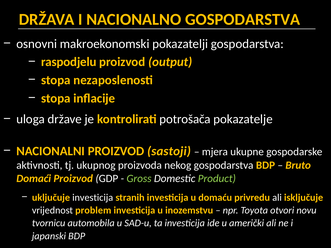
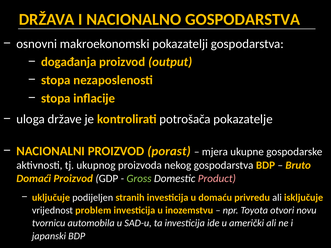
raspodjelu: raspodjelu -> događanja (69, 62)
sastoji: sastoji -> porast (169, 151)
Product colour: light green -> pink (217, 179)
uključuje investicija: investicija -> podijeljen (93, 198)
